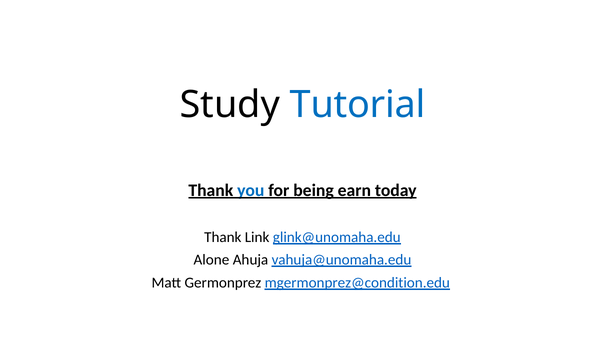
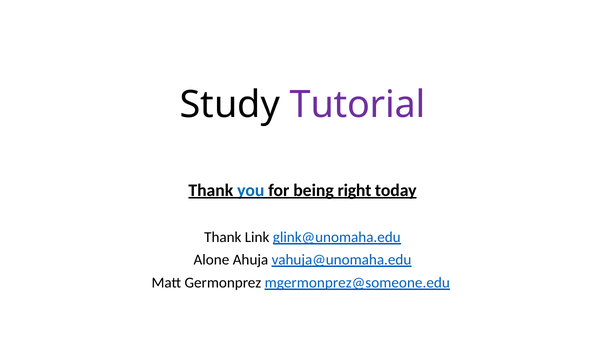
Tutorial colour: blue -> purple (358, 105)
earn: earn -> right (354, 190)
mgermonprez@condition.edu: mgermonprez@condition.edu -> mgermonprez@someone.edu (357, 283)
